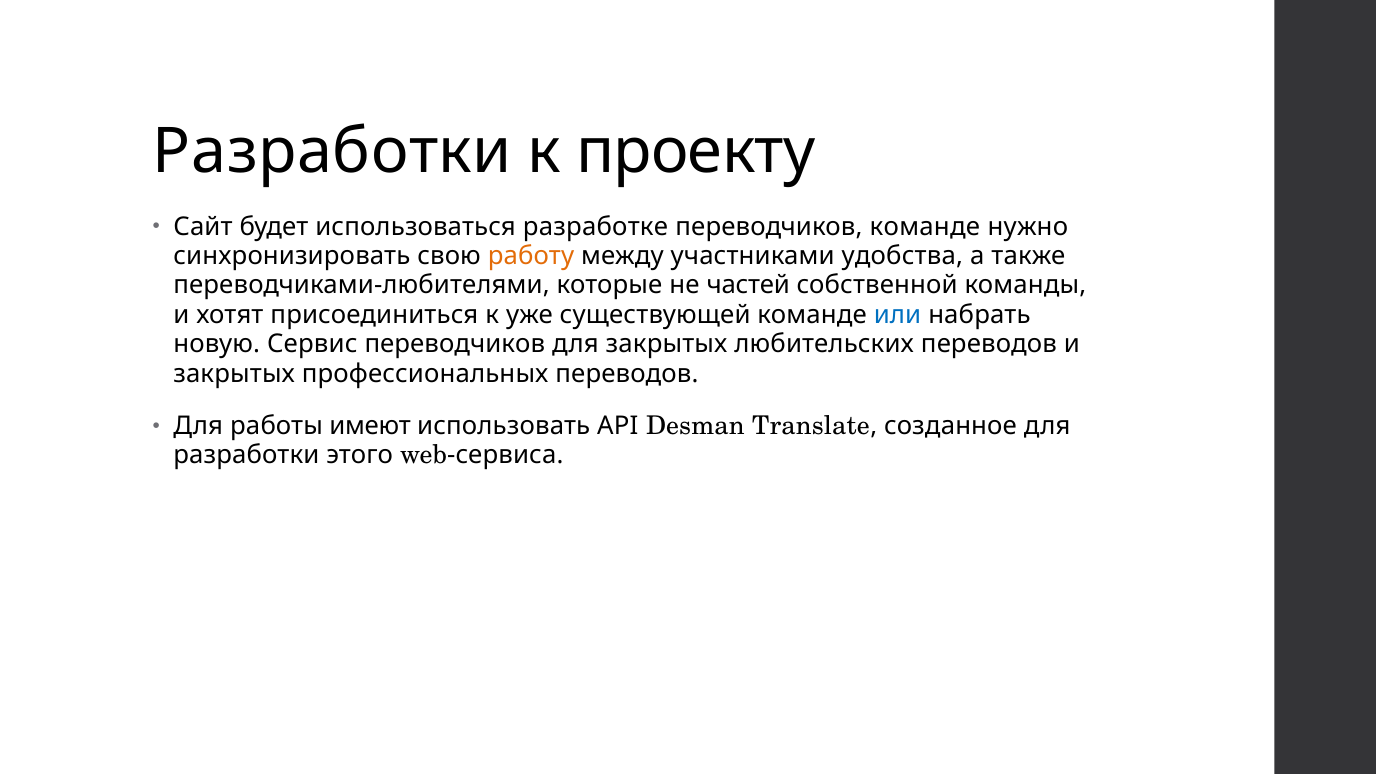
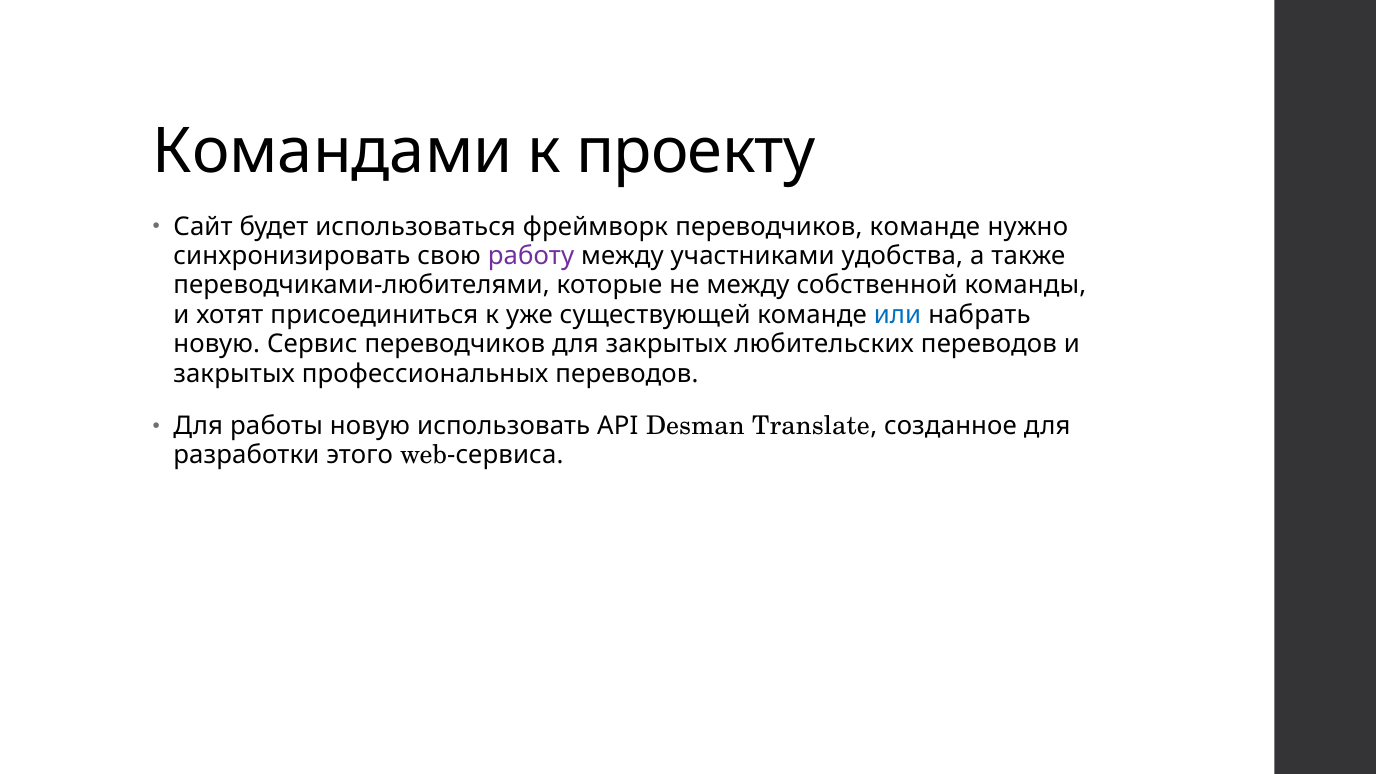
Разработки: Разработки -> Командами (333, 151)
разработке: разработке -> фреймворк (596, 227)
работу colour: orange -> purple (531, 256)
не частей: частей -> между (748, 285)
работы имеют: имеют -> новую (370, 426)
